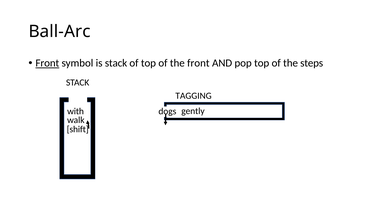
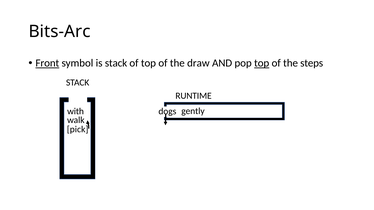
Ball-Arc: Ball-Arc -> Bits-Arc (60, 31)
the front: front -> draw (198, 63)
top underline: none -> present (262, 63)
TAGGING: TAGGING -> RUNTIME (194, 96)
shift: shift -> pick (78, 129)
